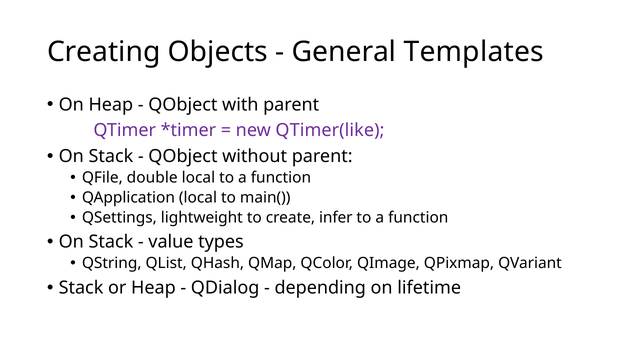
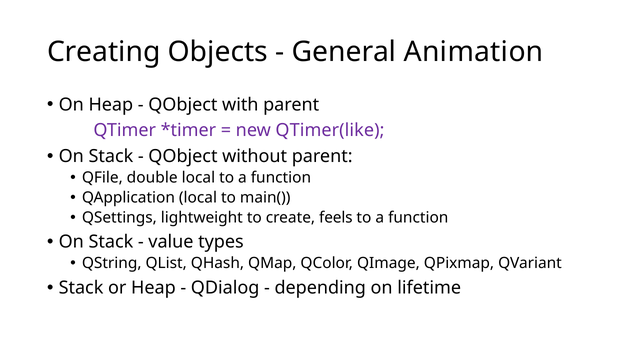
Templates: Templates -> Animation (474, 52)
infer: infer -> feels (336, 217)
